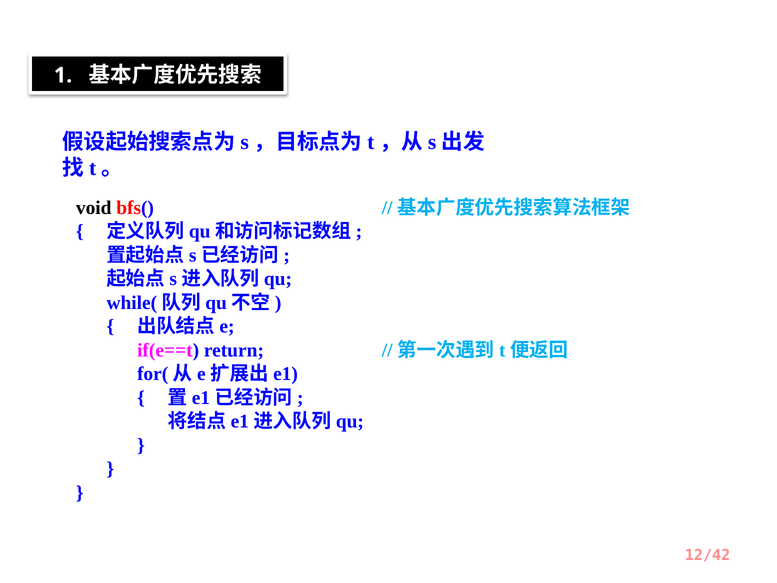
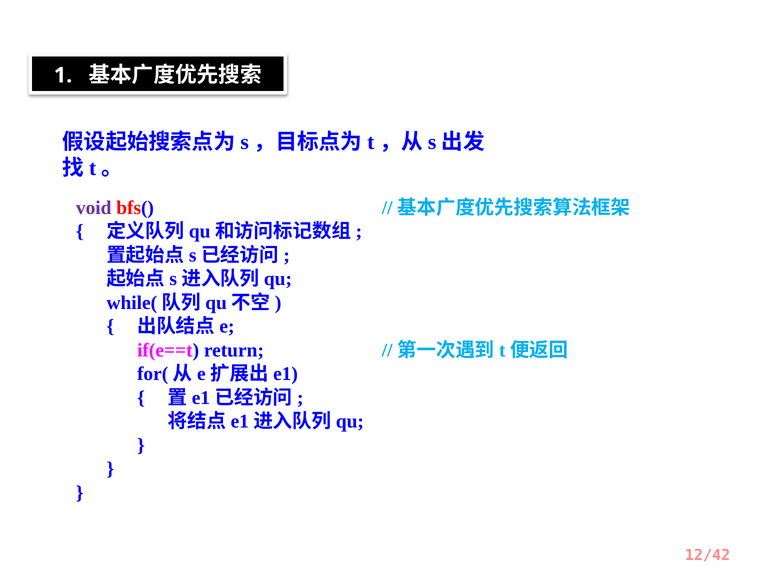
void colour: black -> purple (94, 208)
